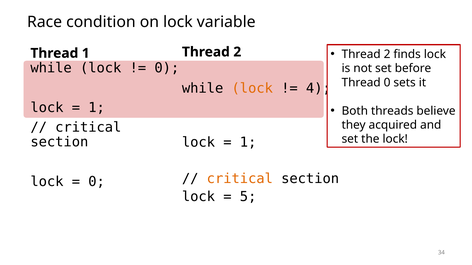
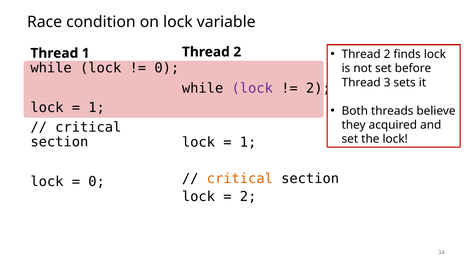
Thread 0: 0 -> 3 (387, 83)
lock colour: orange -> purple (252, 88)
4: 4 -> 2 (318, 88)
5: 5 -> 2 (248, 197)
